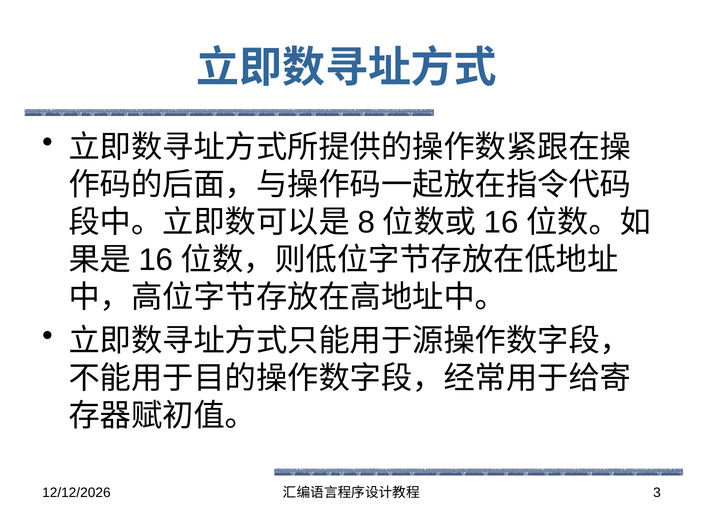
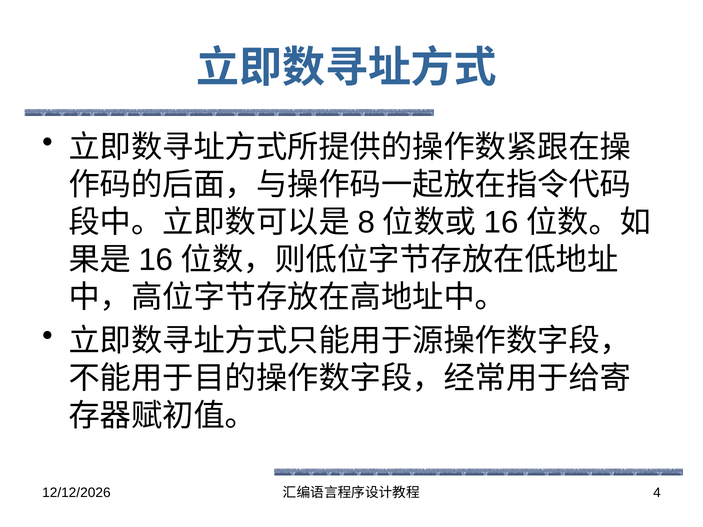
3: 3 -> 4 (657, 493)
